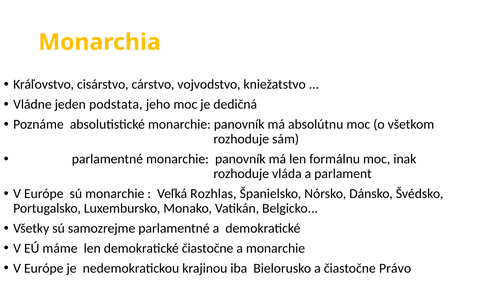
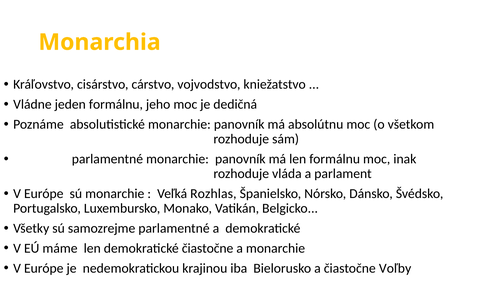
jeden podstata: podstata -> formálnu (116, 104)
Právo: Právo -> Voľby (395, 268)
